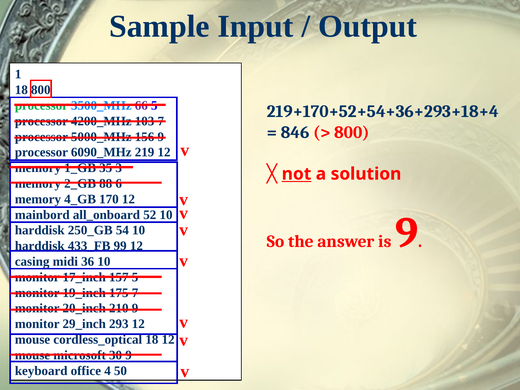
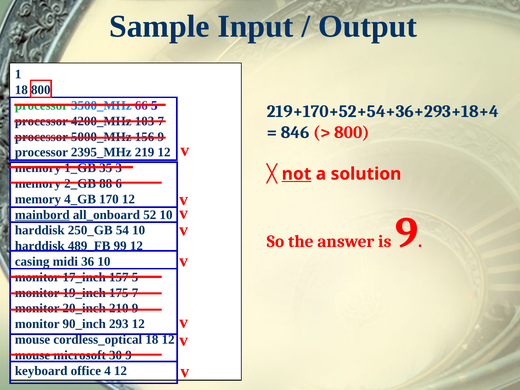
6090_MHz: 6090_MHz -> 2395_MHz (101, 152)
mainbord underline: none -> present (42, 215)
433_FB: 433_FB -> 489_FB (89, 246)
29_inch: 29_inch -> 90_inch (84, 324)
4 50: 50 -> 12 (120, 371)
